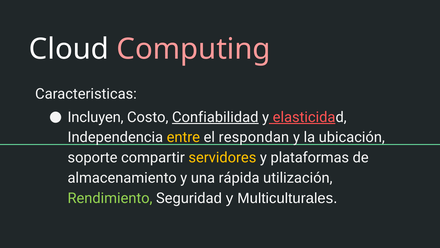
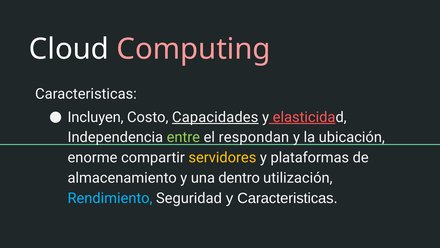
Confiabilidad: Confiabilidad -> Capacidades (215, 117)
entre colour: yellow -> light green (183, 137)
soporte: soporte -> enorme (92, 157)
rápida: rápida -> dentro (239, 178)
Rendimiento colour: light green -> light blue (110, 198)
y Multiculturales: Multiculturales -> Caracteristicas (287, 198)
